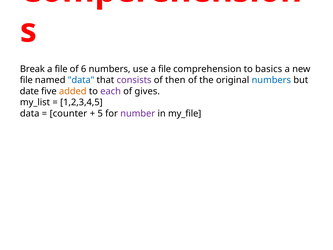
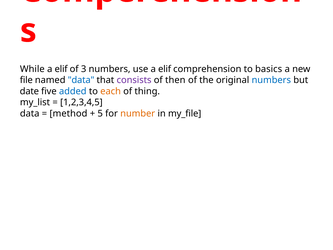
Break: Break -> While (32, 69)
file: file -> elif (61, 69)
6: 6 -> 3 (84, 69)
use a file: file -> elif (165, 69)
added colour: orange -> blue (73, 91)
each colour: purple -> orange (111, 91)
gives: gives -> thing (147, 91)
counter: counter -> method (68, 113)
number colour: purple -> orange (138, 113)
